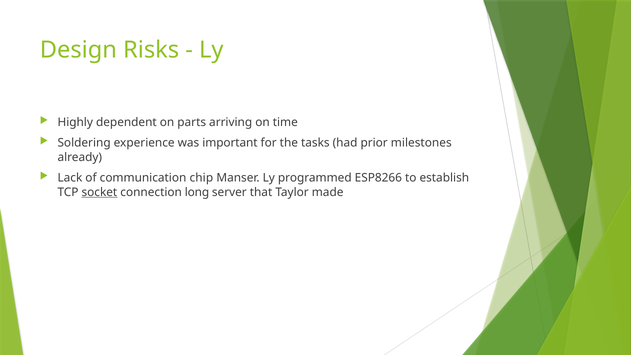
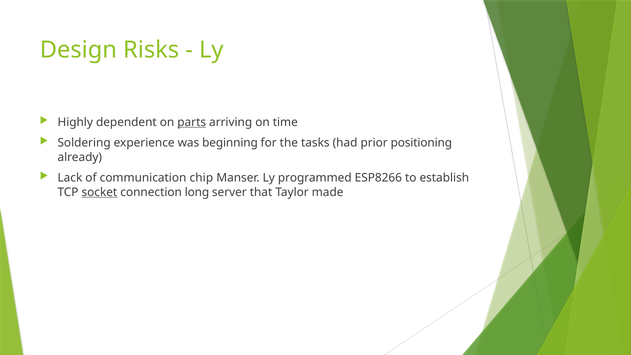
parts underline: none -> present (192, 122)
important: important -> beginning (230, 143)
milestones: milestones -> positioning (421, 143)
